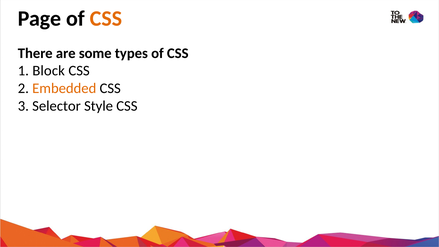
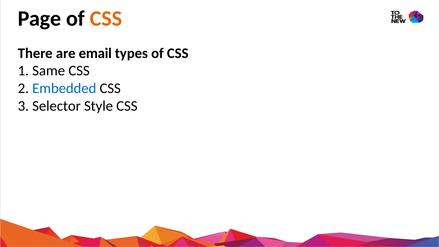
some: some -> email (95, 53)
Block: Block -> Same (49, 71)
Embedded colour: orange -> blue (64, 88)
